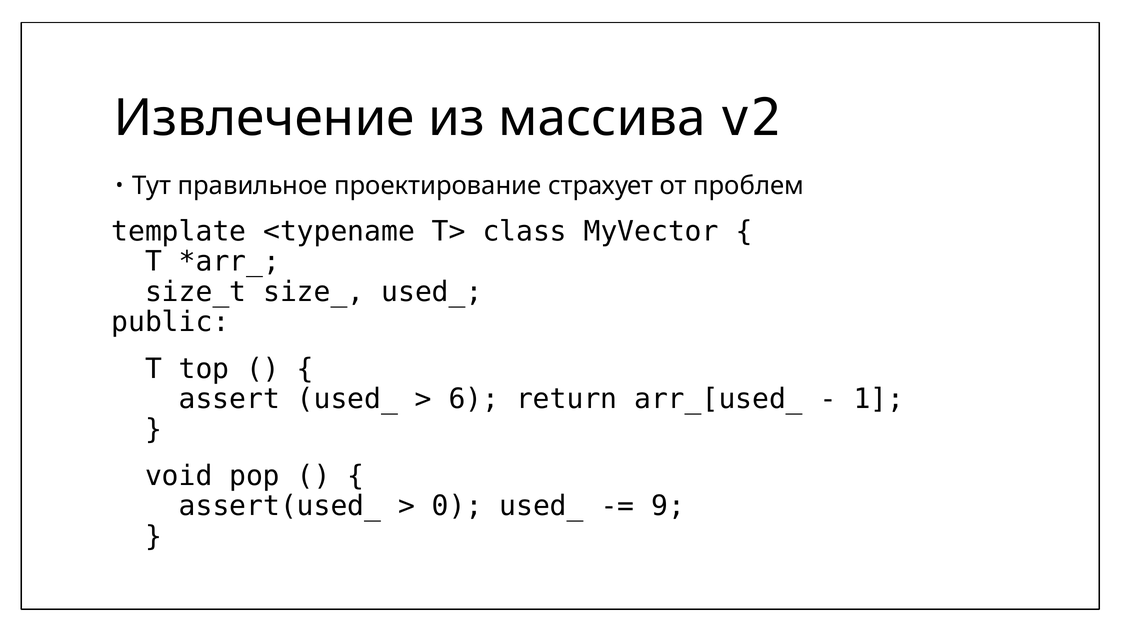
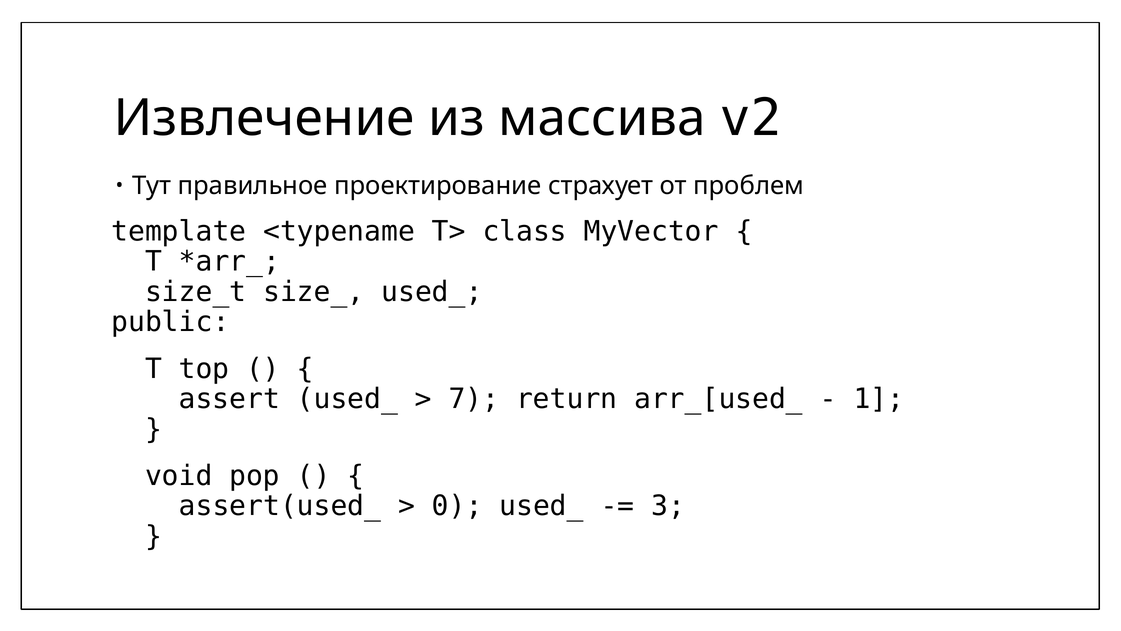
6: 6 -> 7 (474, 399)
9: 9 -> 3 (668, 506)
